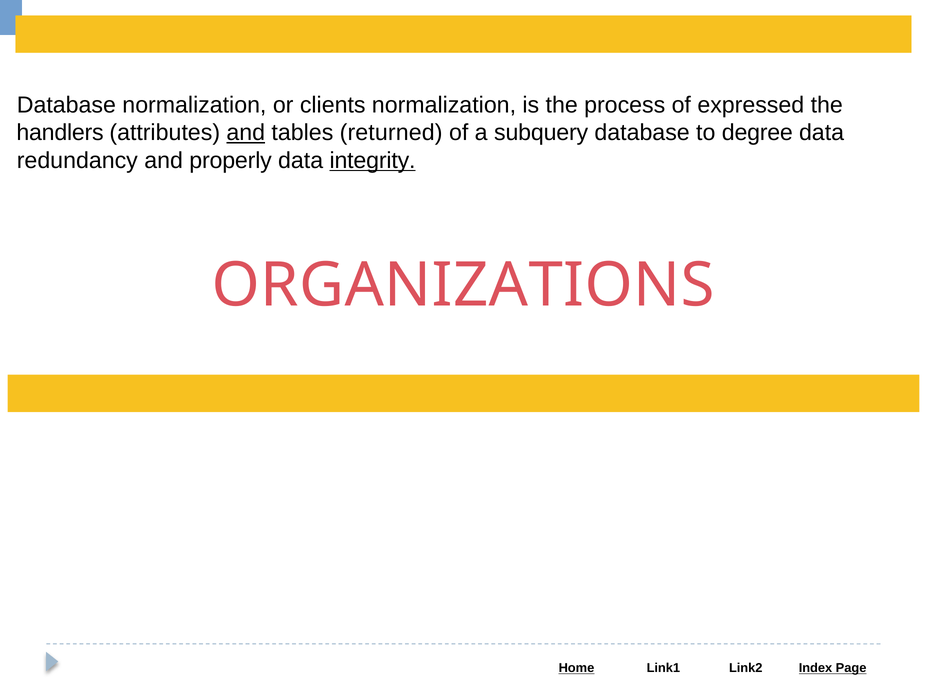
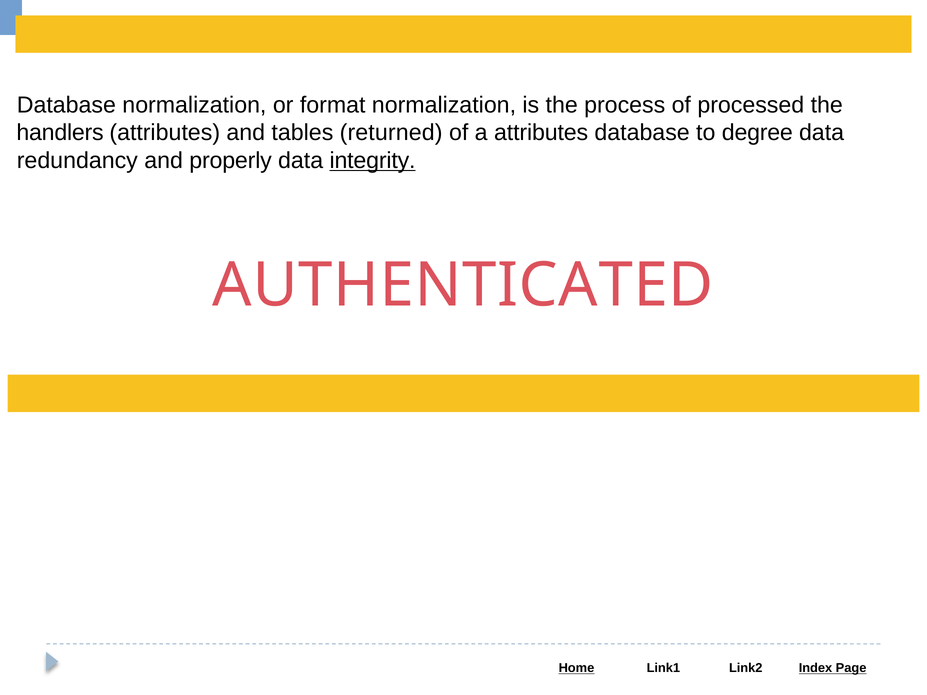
clients: clients -> format (333, 105)
expressed: expressed -> processed (751, 105)
and underline: present -> none (246, 133)
a subquery: subquery -> attributes (541, 133)
ORGANIZATIONS: ORGANIZATIONS -> AUTHENTICATED (463, 285)
